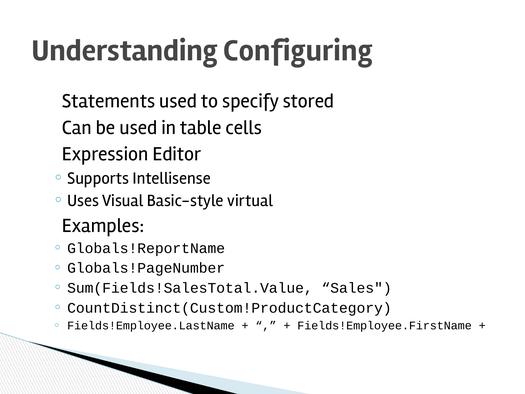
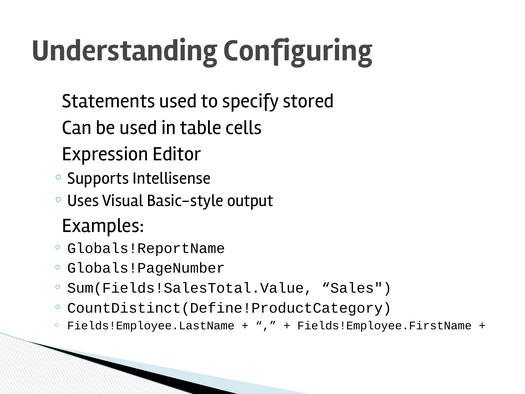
virtual: virtual -> output (250, 200)
CountDistinct(Custom!ProductCategory: CountDistinct(Custom!ProductCategory -> CountDistinct(Define!ProductCategory (229, 308)
